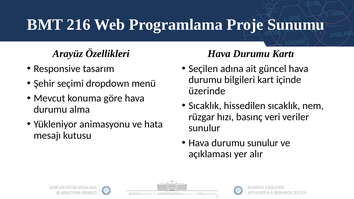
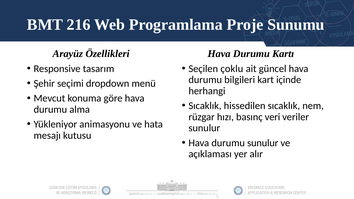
adına: adına -> çoklu (232, 69)
üzerinde: üzerinde -> herhangi (207, 91)
